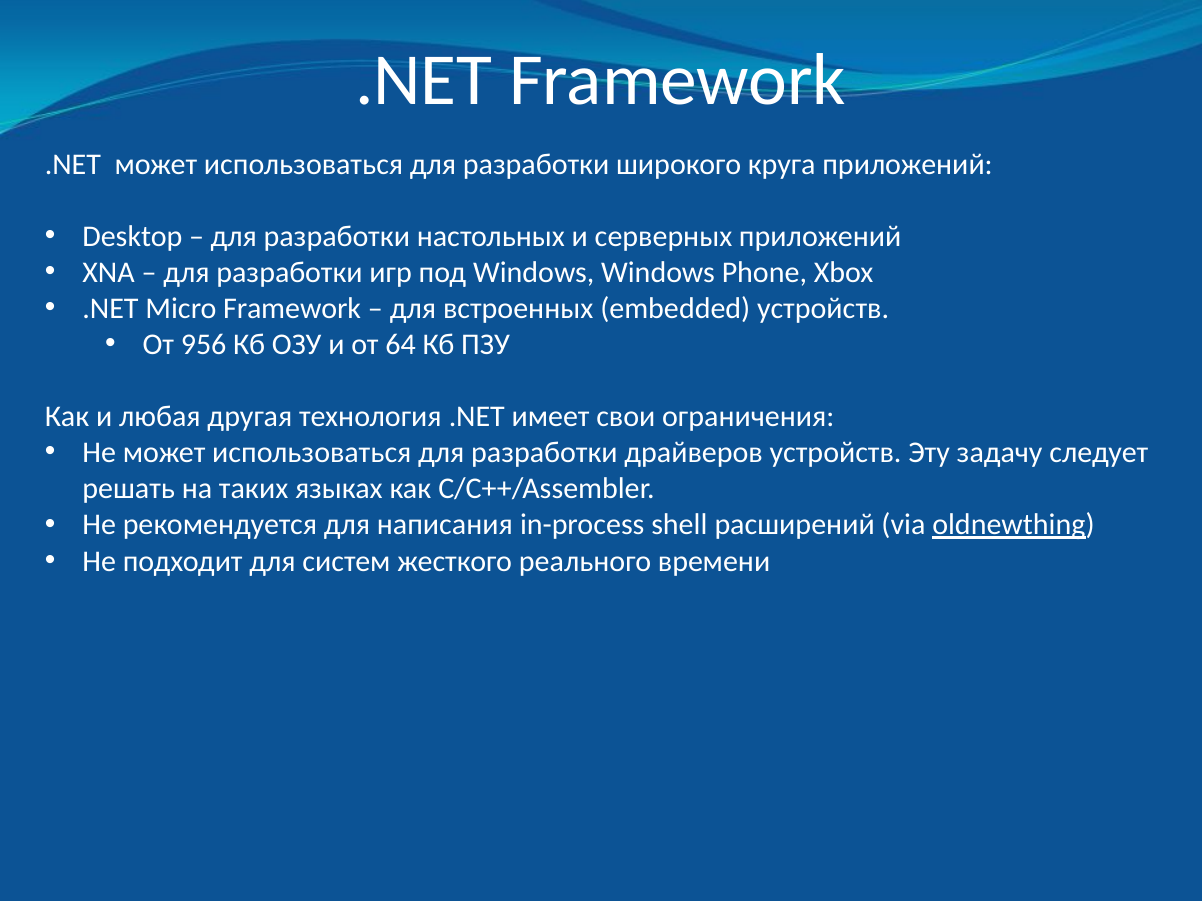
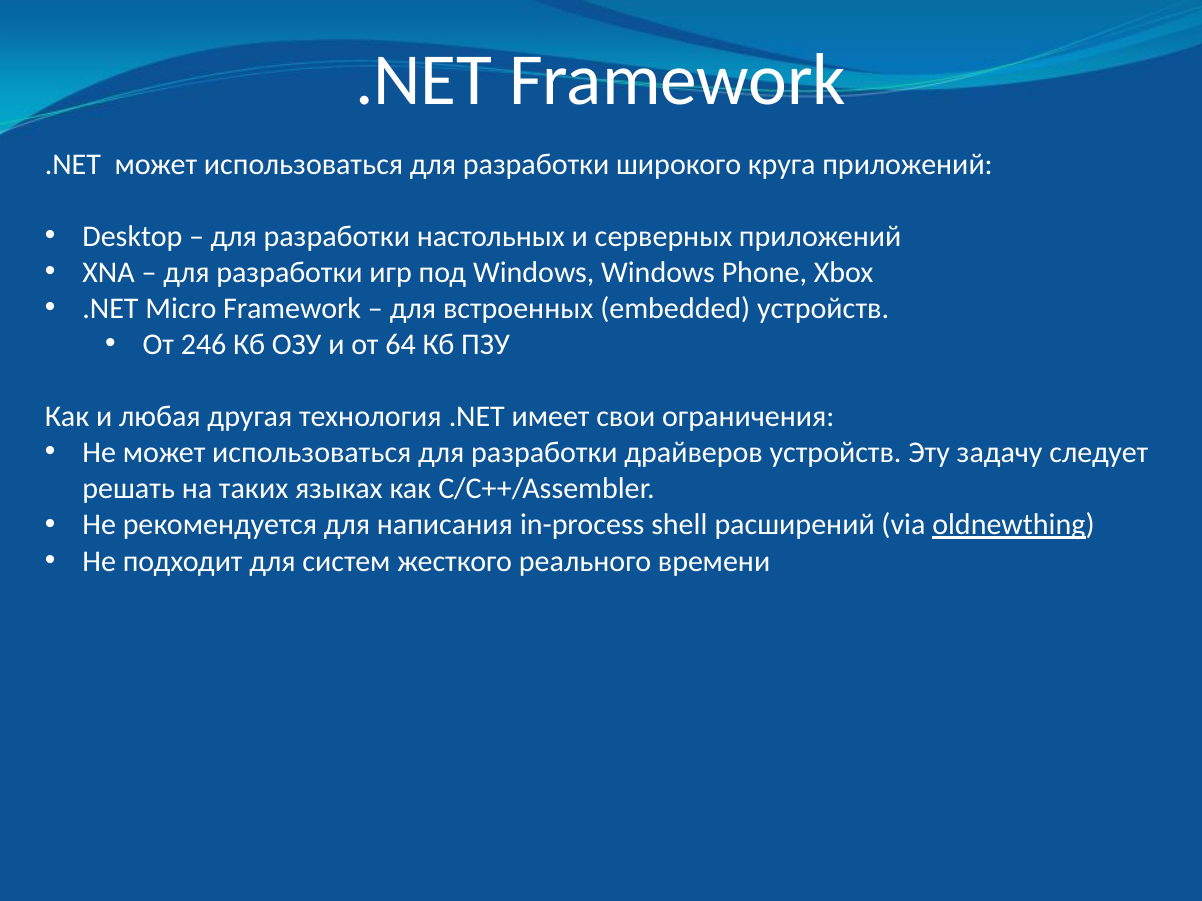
956: 956 -> 246 (204, 345)
